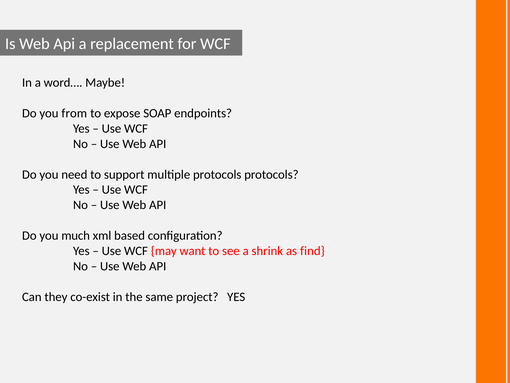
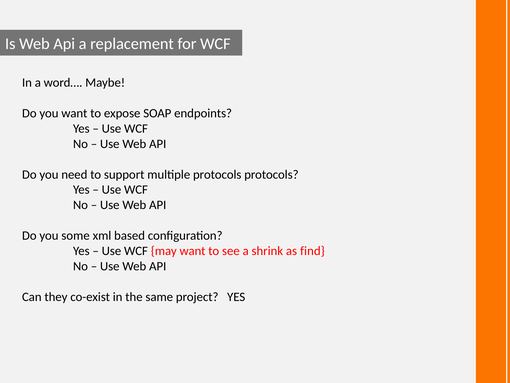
you from: from -> want (74, 113)
much: much -> some (76, 235)
